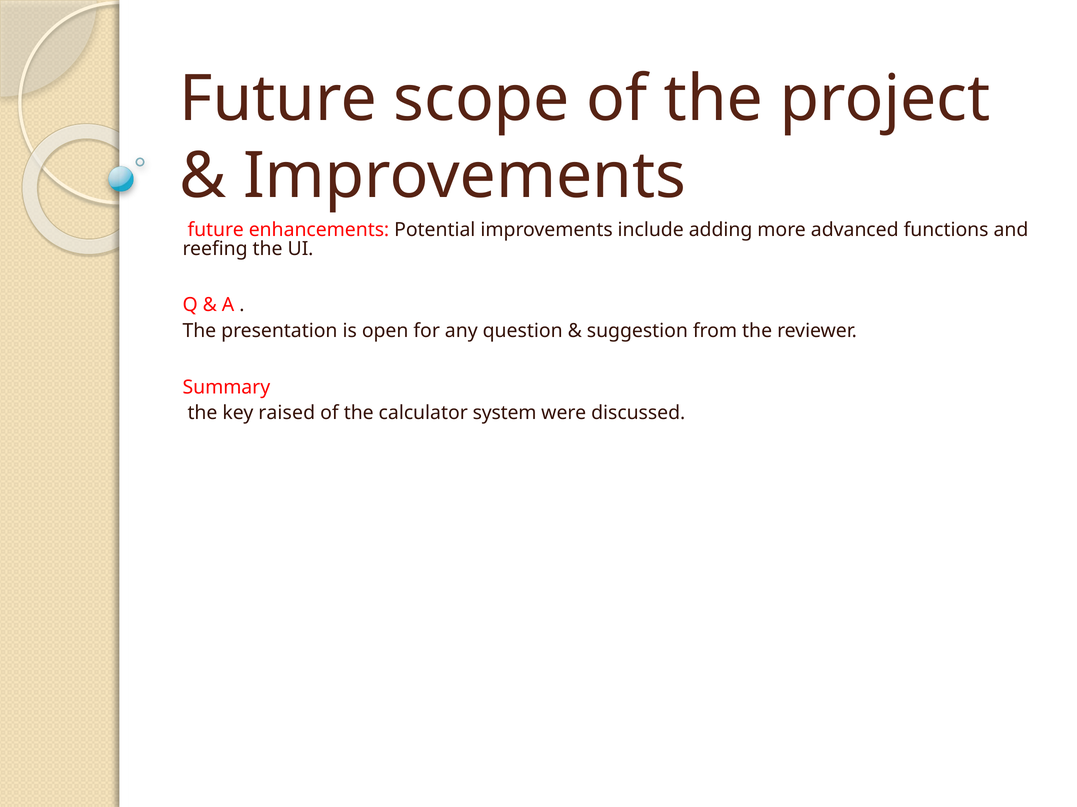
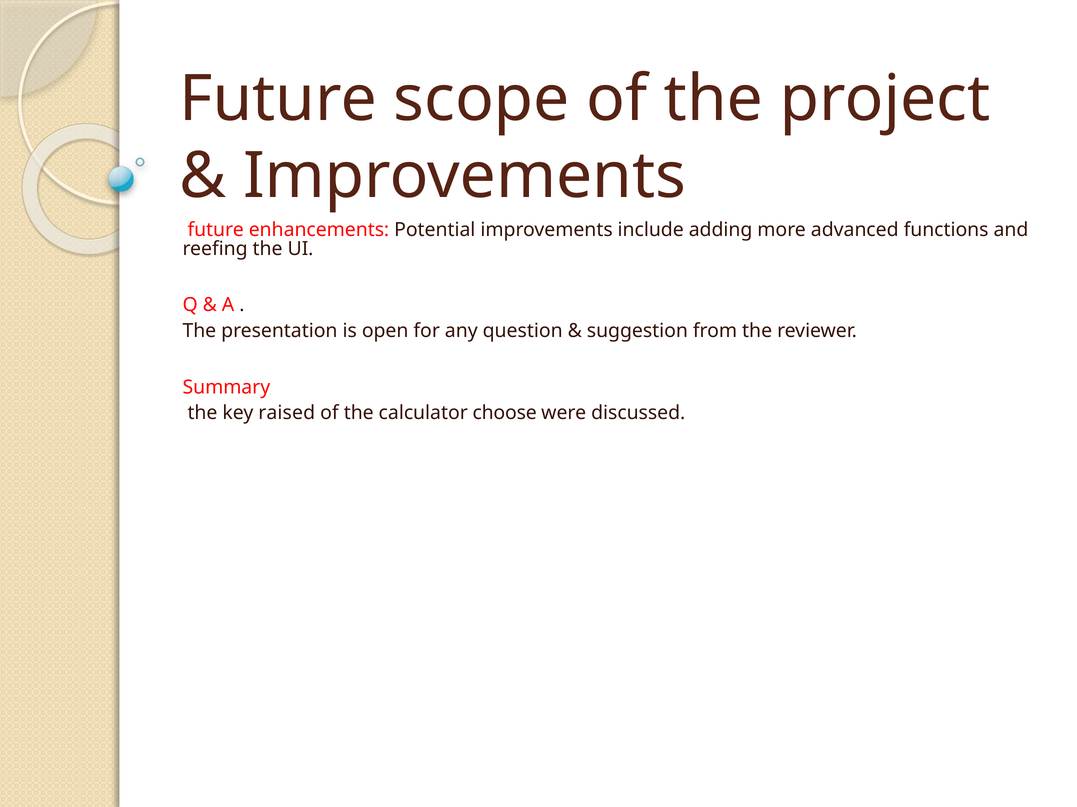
system: system -> choose (505, 413)
